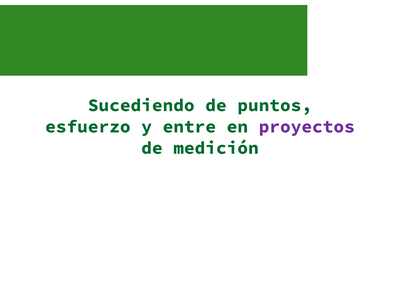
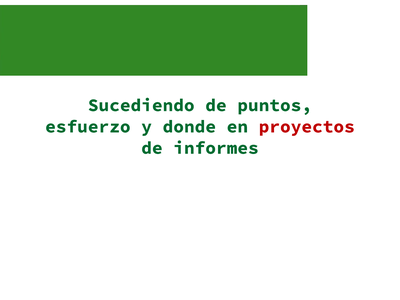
entre: entre -> donde (189, 127)
proyectos colour: purple -> red (307, 127)
medición: medición -> informes (216, 148)
